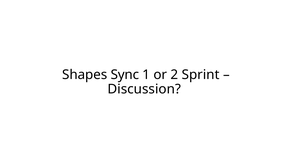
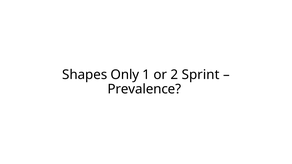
Sync: Sync -> Only (125, 75)
Discussion: Discussion -> Prevalence (144, 89)
